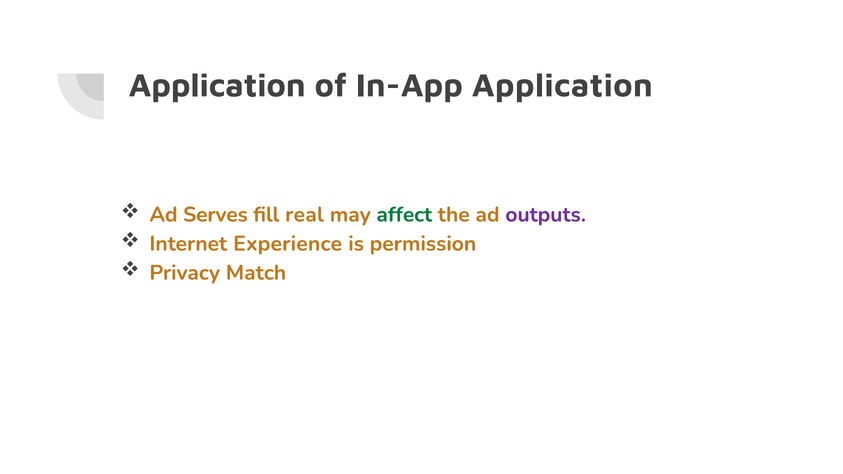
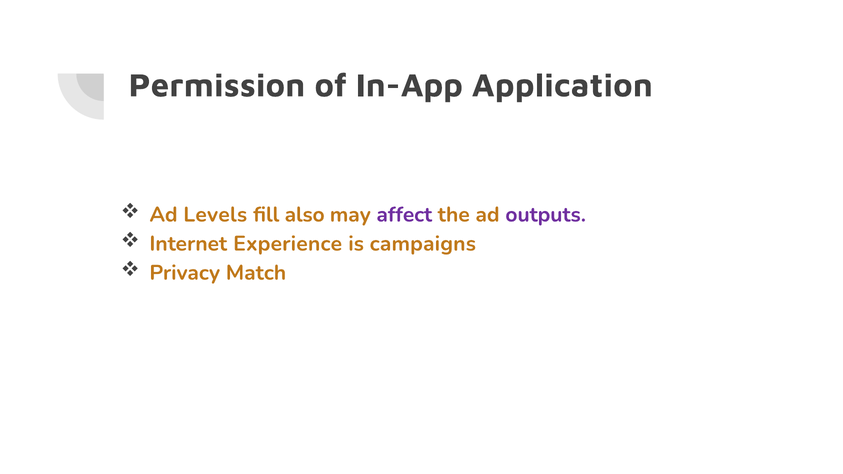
Application: Application -> Permission (217, 86)
Serves: Serves -> Levels (215, 215)
real: real -> also (305, 215)
affect colour: green -> purple (404, 215)
permission: permission -> campaigns (423, 244)
